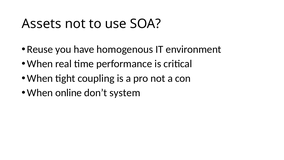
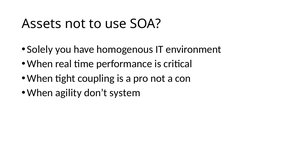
Reuse: Reuse -> Solely (40, 49)
online: online -> agility (68, 93)
